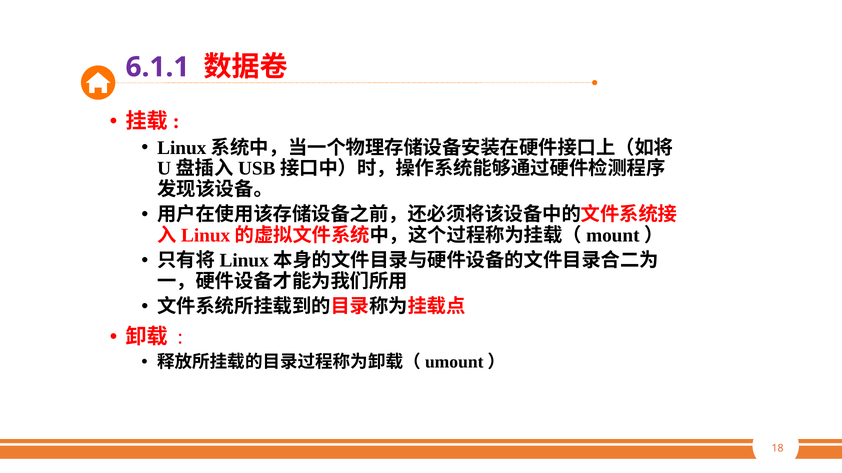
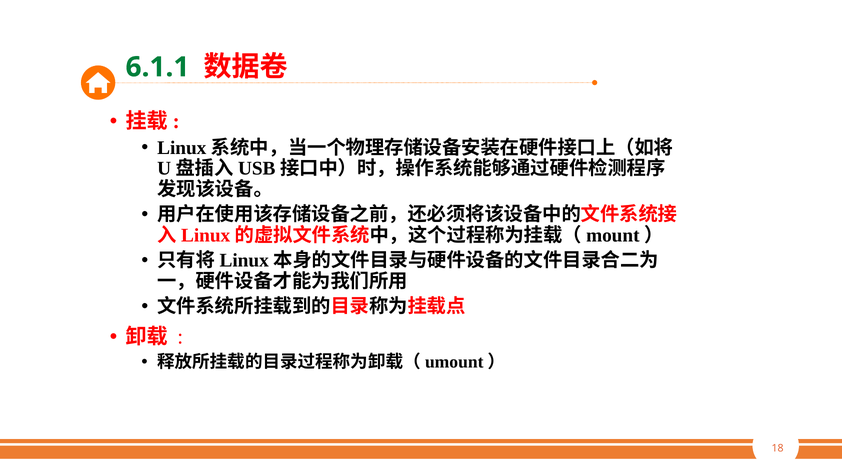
6.1.1 colour: purple -> green (157, 67)
